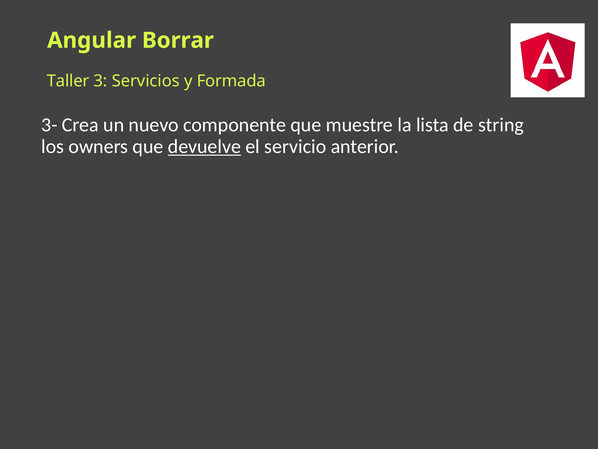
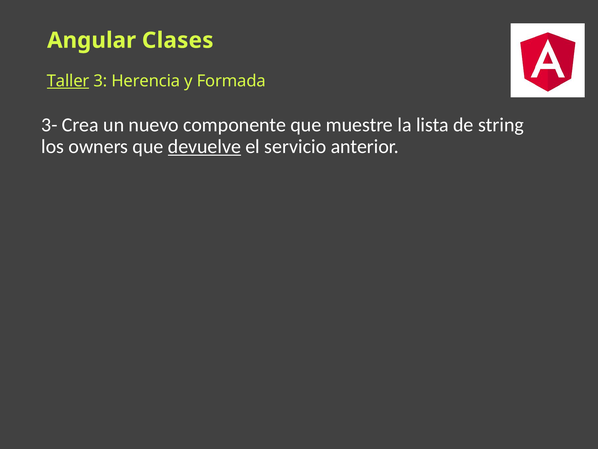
Borrar: Borrar -> Clases (178, 40)
Taller underline: none -> present (68, 81)
Servicios: Servicios -> Herencia (146, 81)
